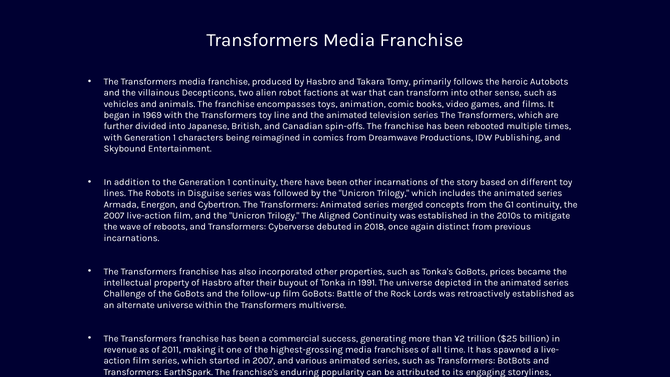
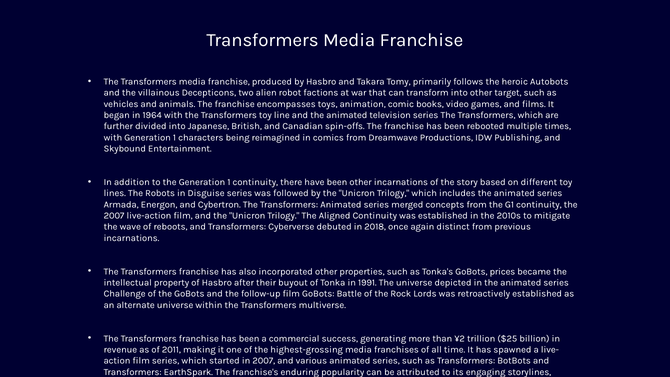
sense: sense -> target (508, 93)
1969: 1969 -> 1964 (152, 115)
